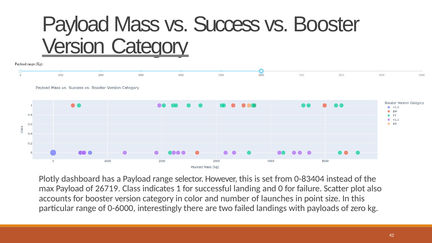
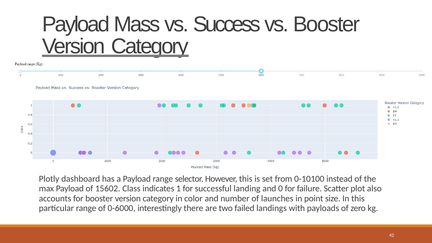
0-83404: 0-83404 -> 0-10100 (309, 179)
26719: 26719 -> 15602 (108, 189)
